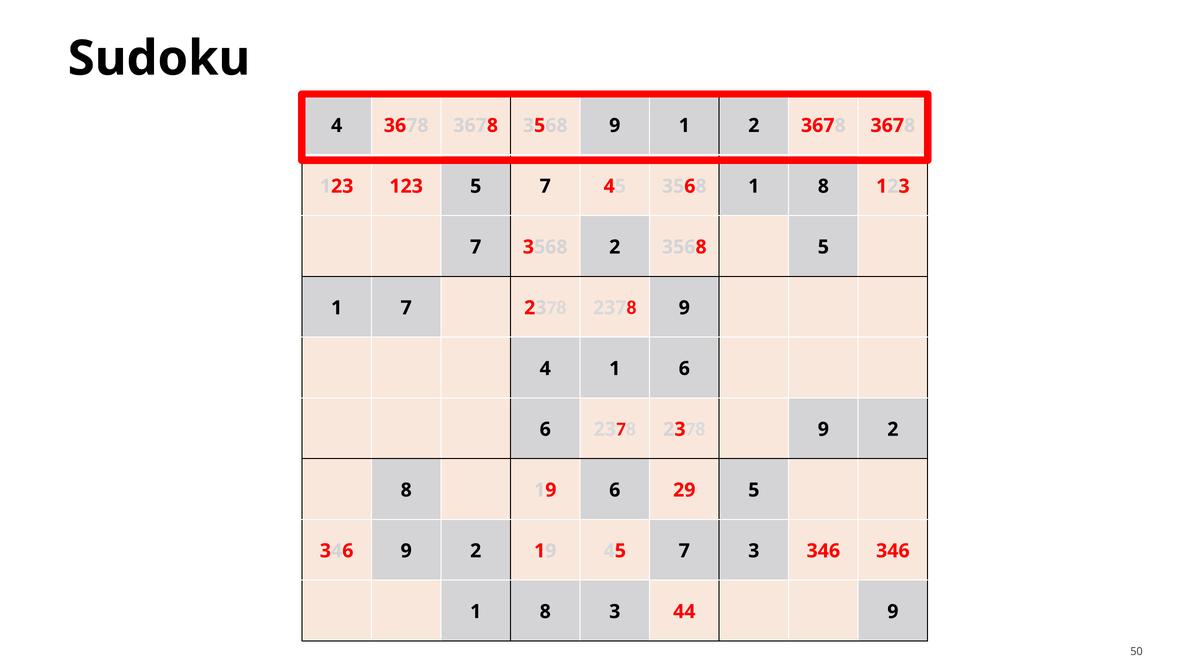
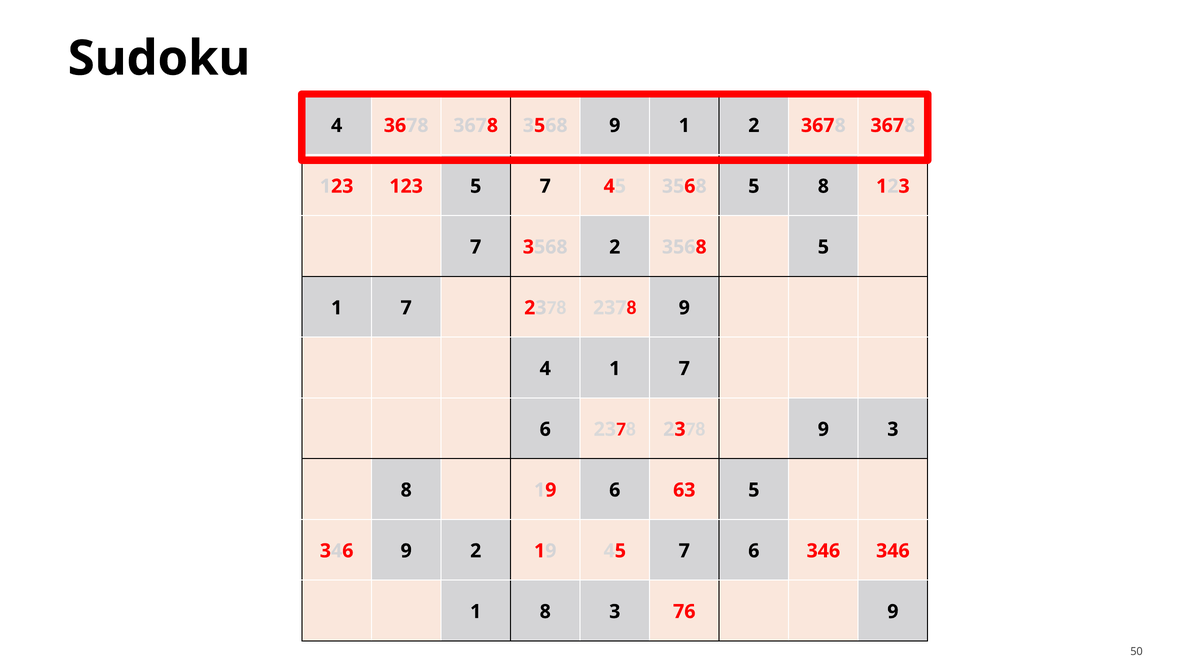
45 3568 1: 1 -> 5 (754, 186)
4 1 6: 6 -> 7 (684, 368)
2: 2 -> 3 (893, 429)
29: 29 -> 63 (684, 490)
45 7 3: 3 -> 6 (754, 551)
44: 44 -> 76 (684, 611)
